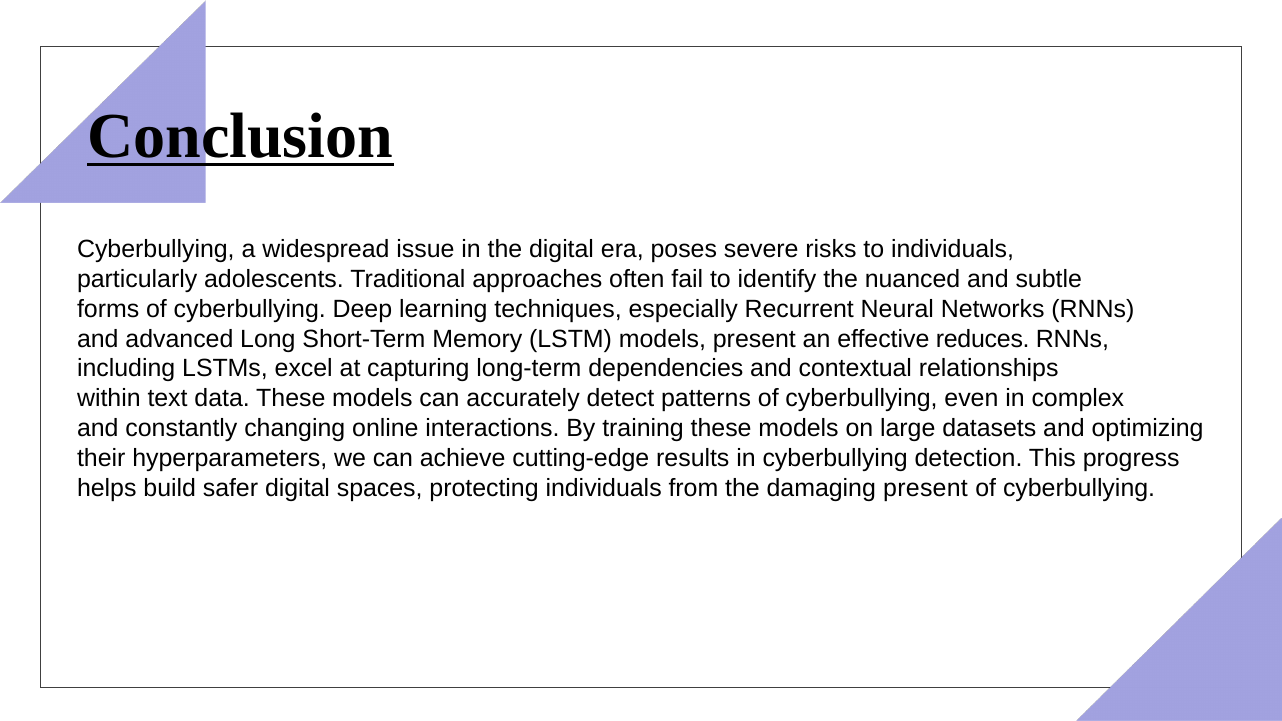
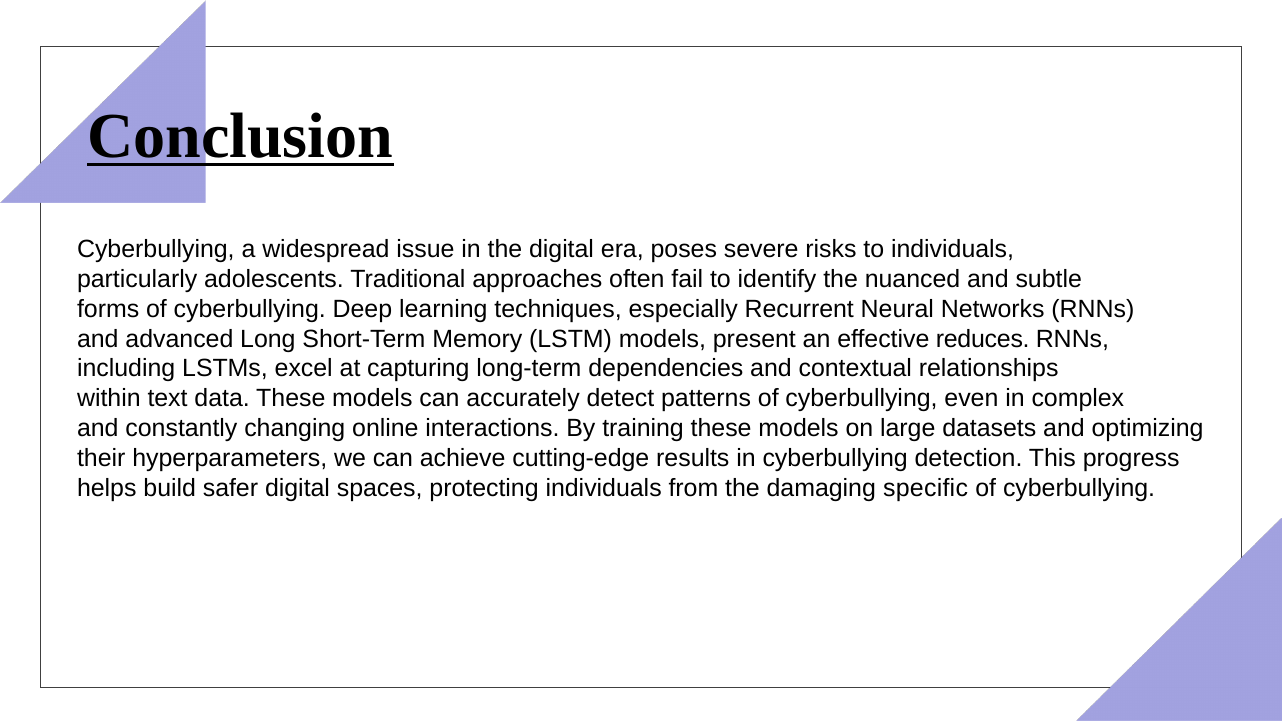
damaging present: present -> specific (926, 488)
